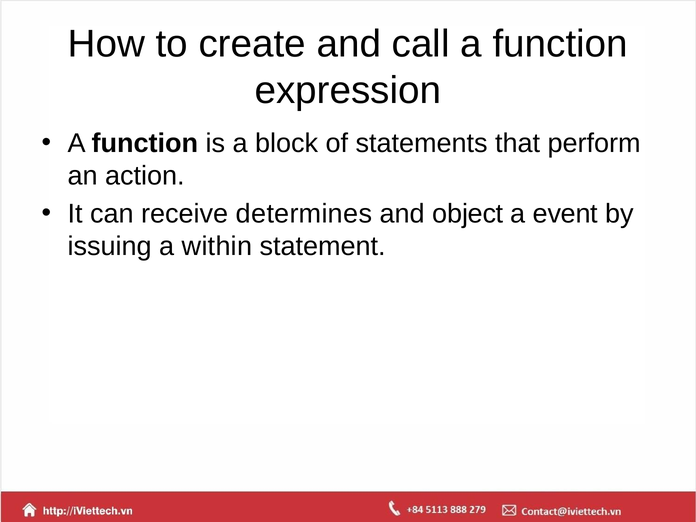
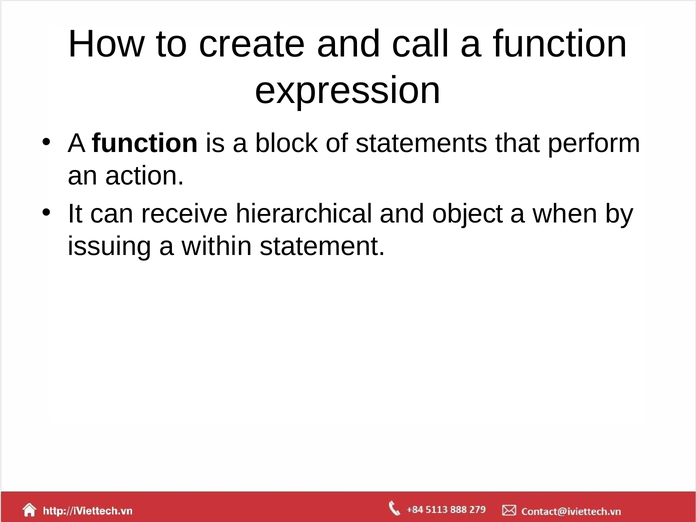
determines: determines -> hierarchical (304, 214)
event: event -> when (565, 214)
